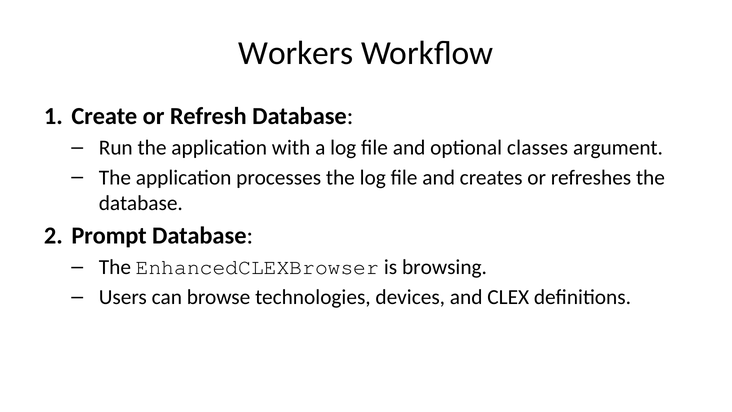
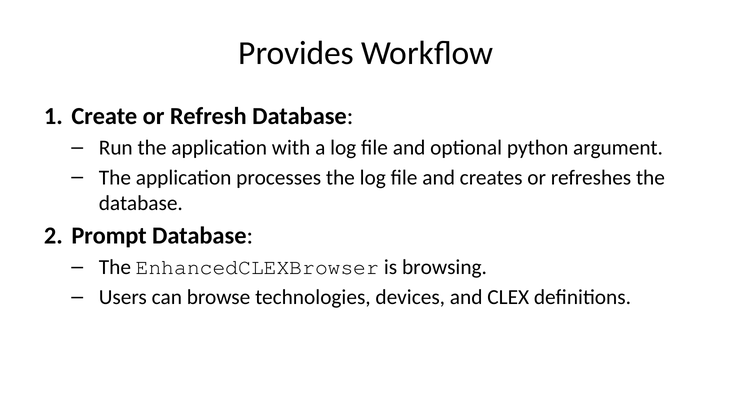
Workers: Workers -> Provides (296, 53)
classes: classes -> python (538, 148)
